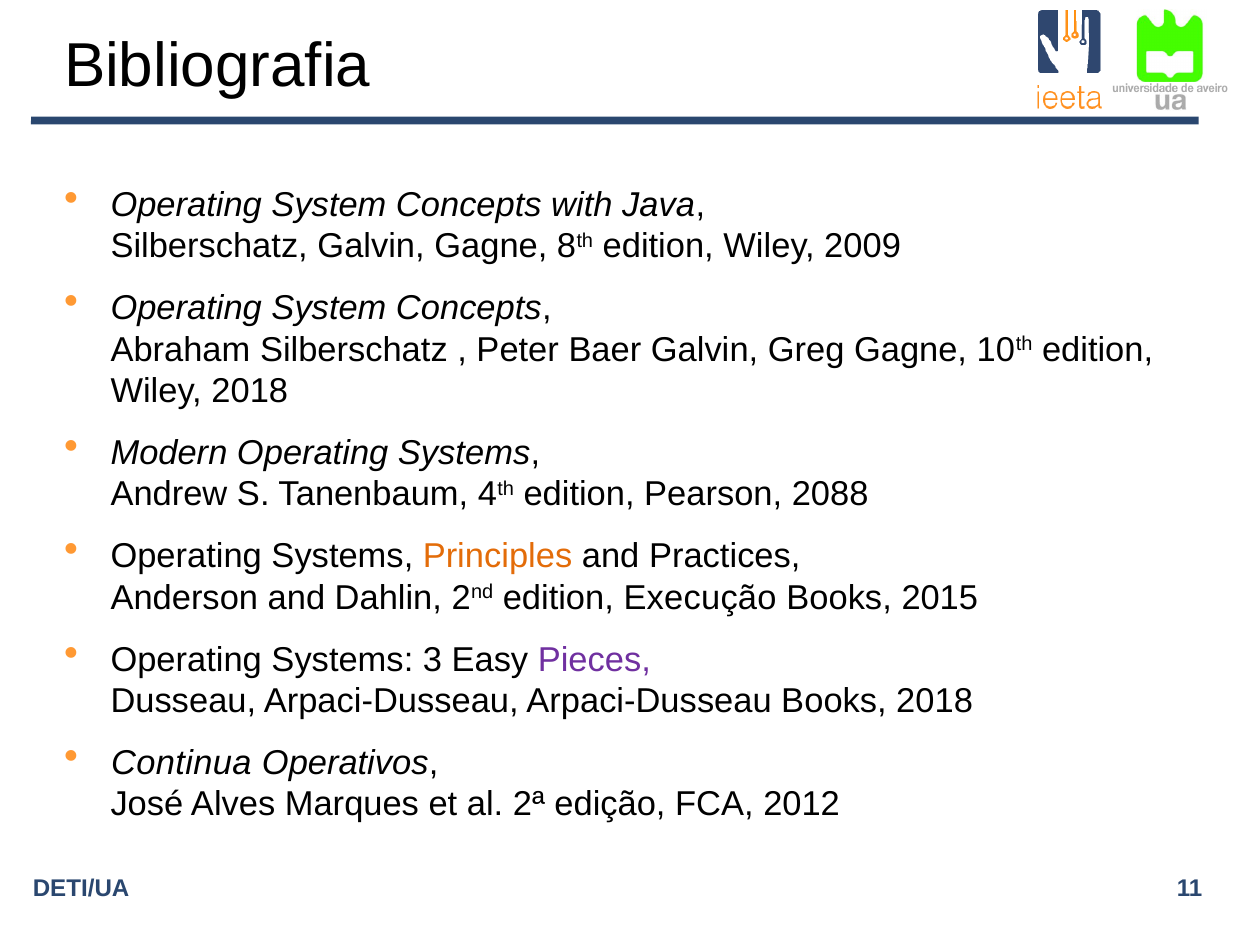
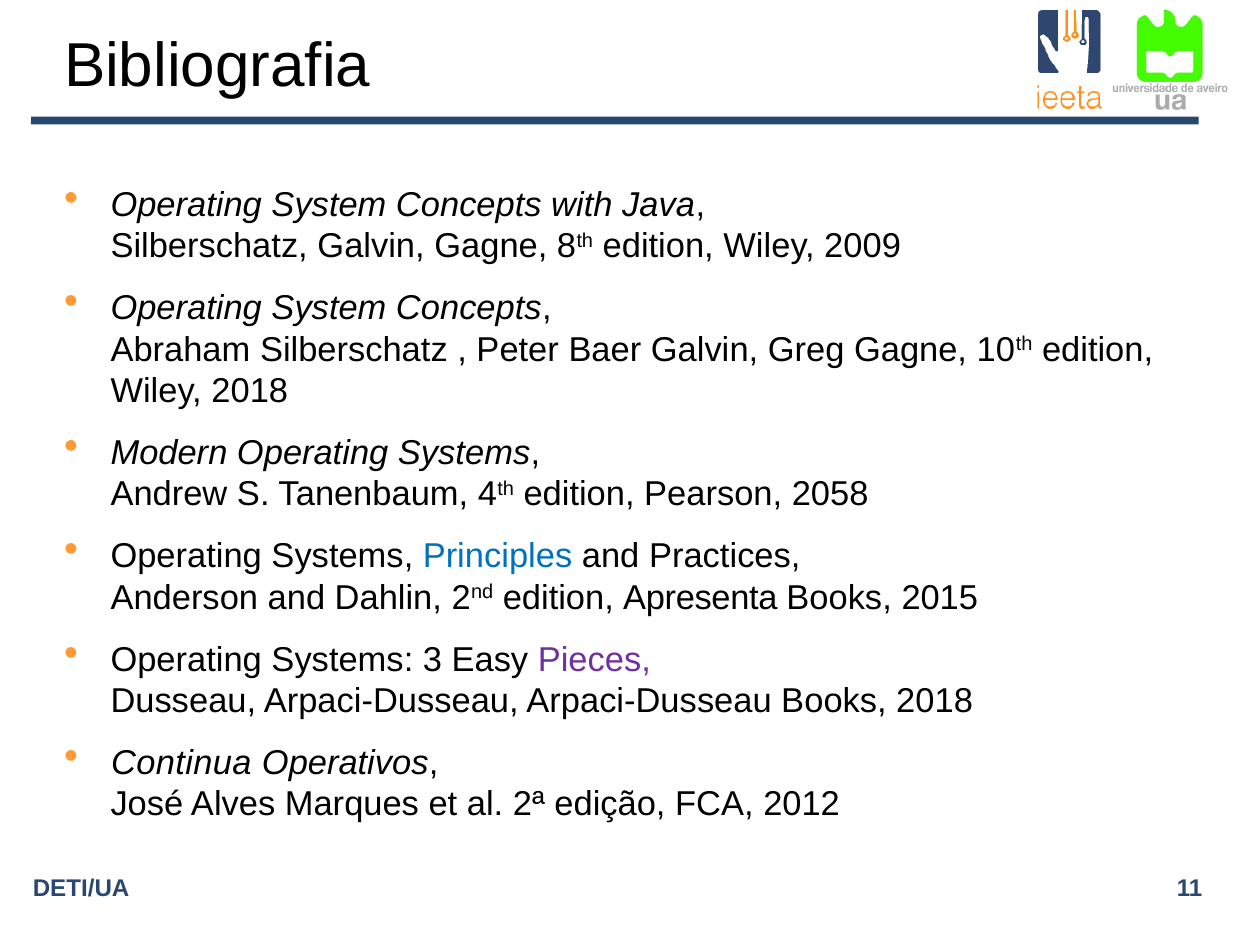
2088: 2088 -> 2058 (830, 494)
Principles colour: orange -> blue (498, 556)
Execução: Execução -> Apresenta (700, 598)
